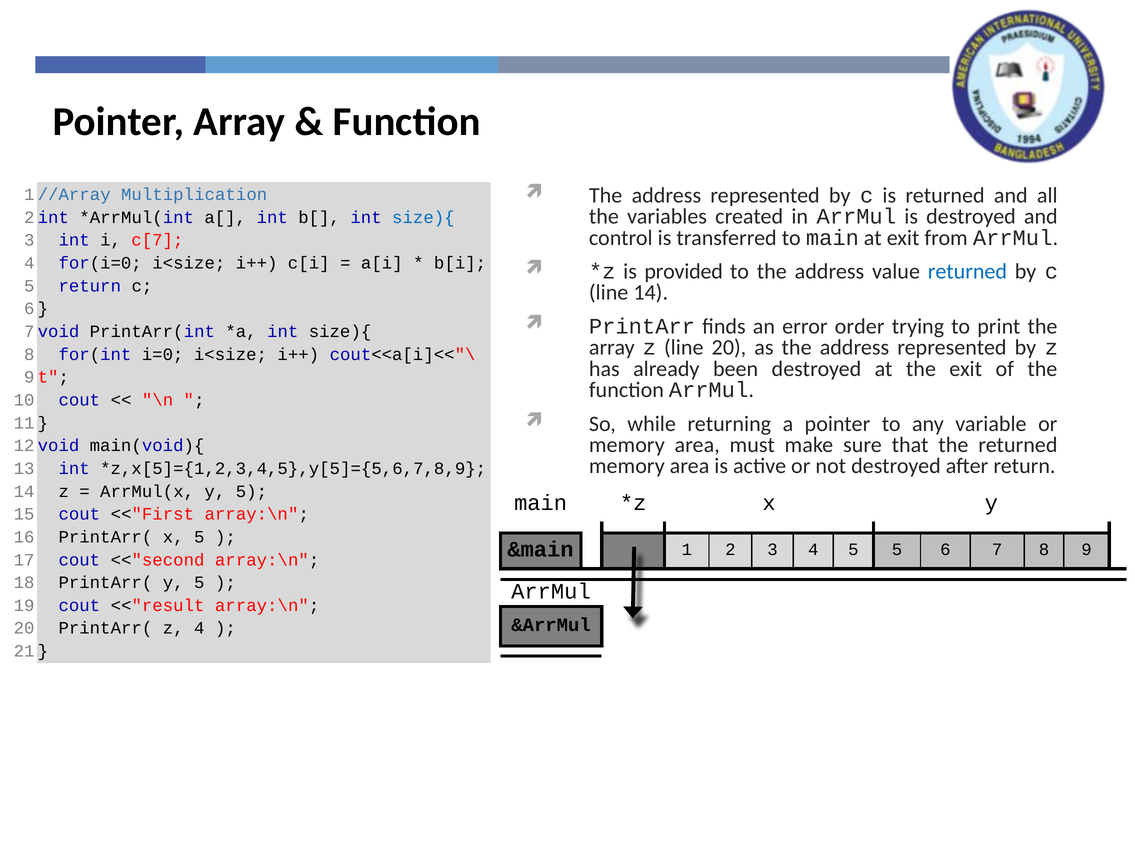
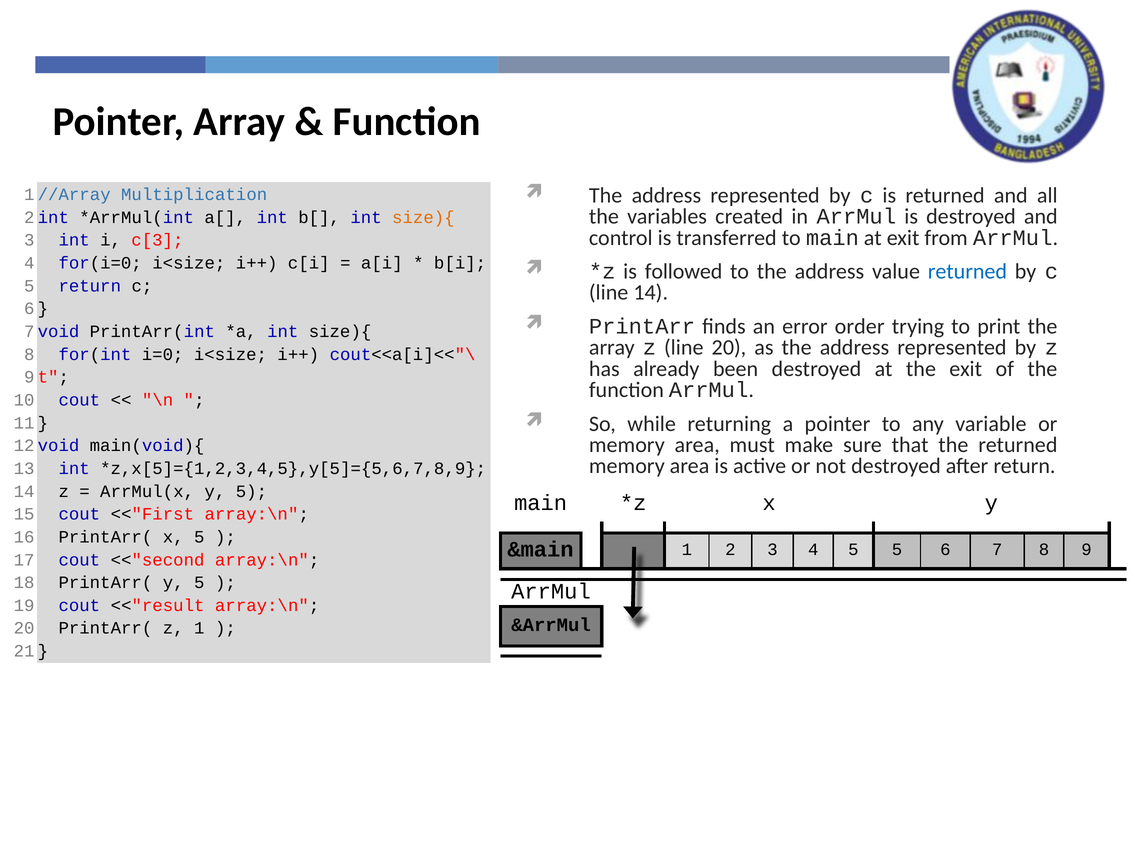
size){ colour: blue -> orange (423, 217)
c[7: c[7 -> c[3 (157, 240)
provided: provided -> followed (684, 272)
z 4: 4 -> 1 (199, 628)
